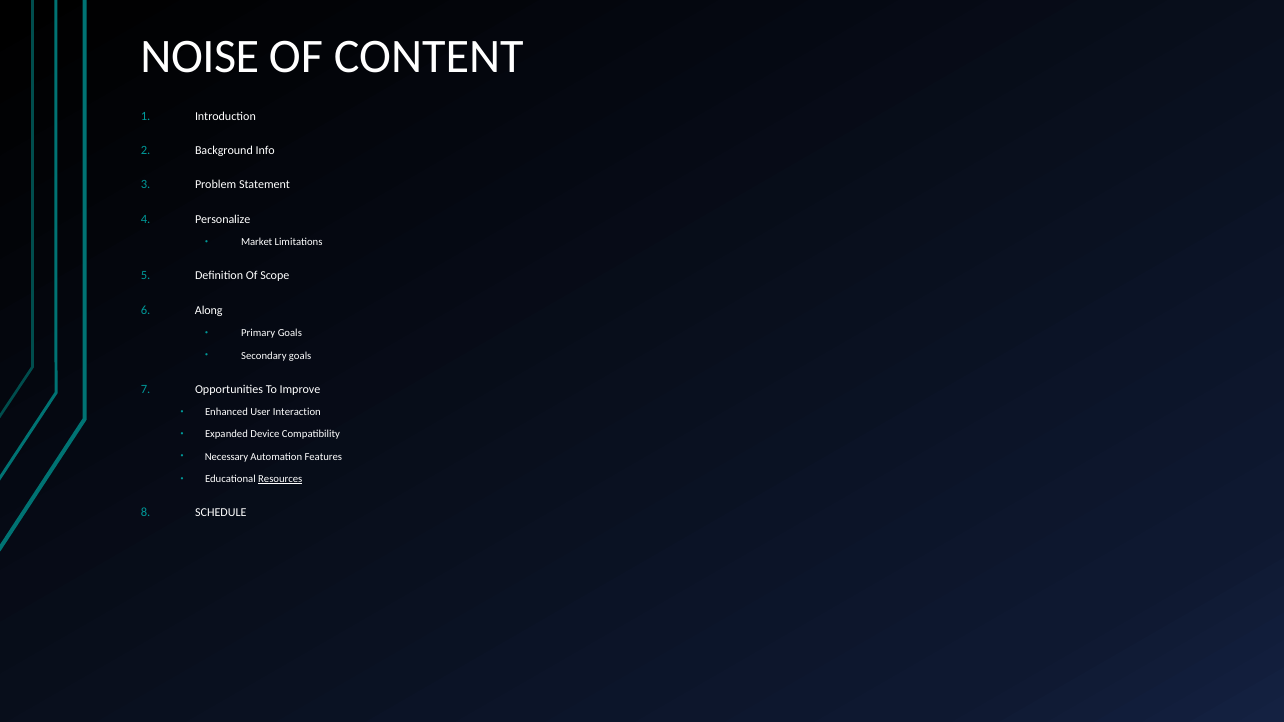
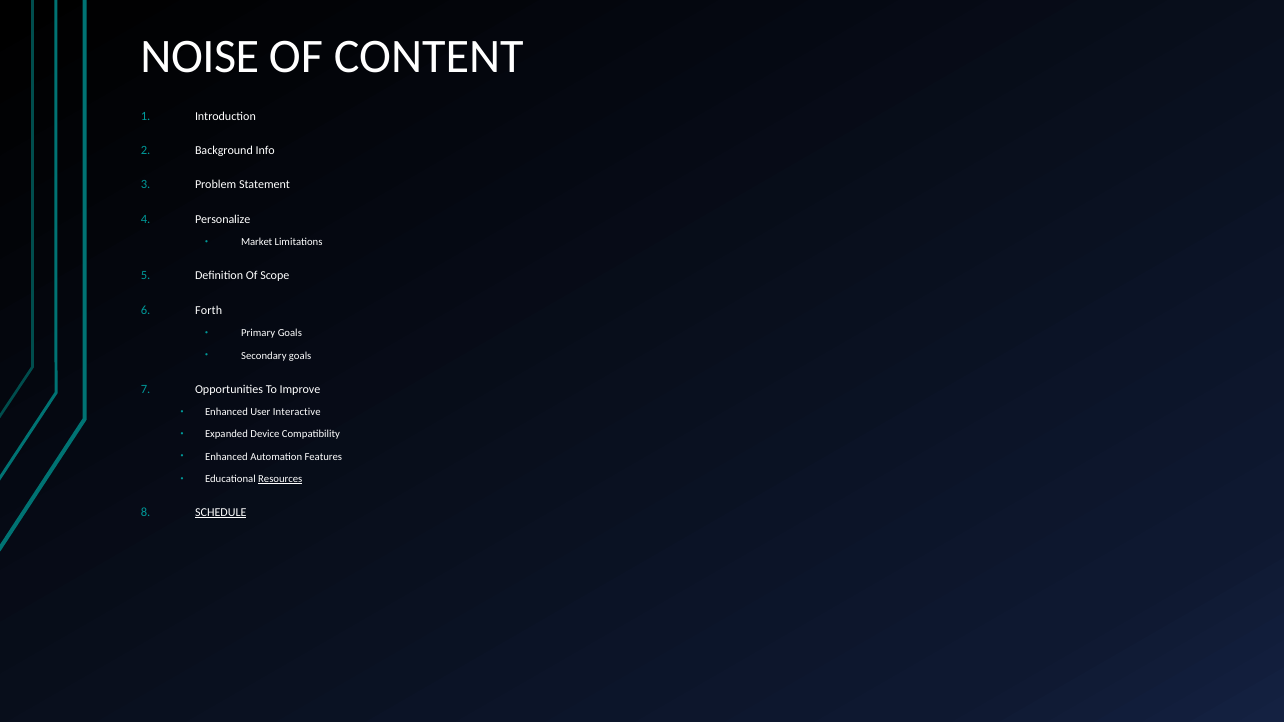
Along: Along -> Forth (209, 311)
Interaction: Interaction -> Interactive (297, 412)
Necessary: Necessary -> Enhanced (226, 457)
SCHEDULE underline: none -> present (221, 513)
